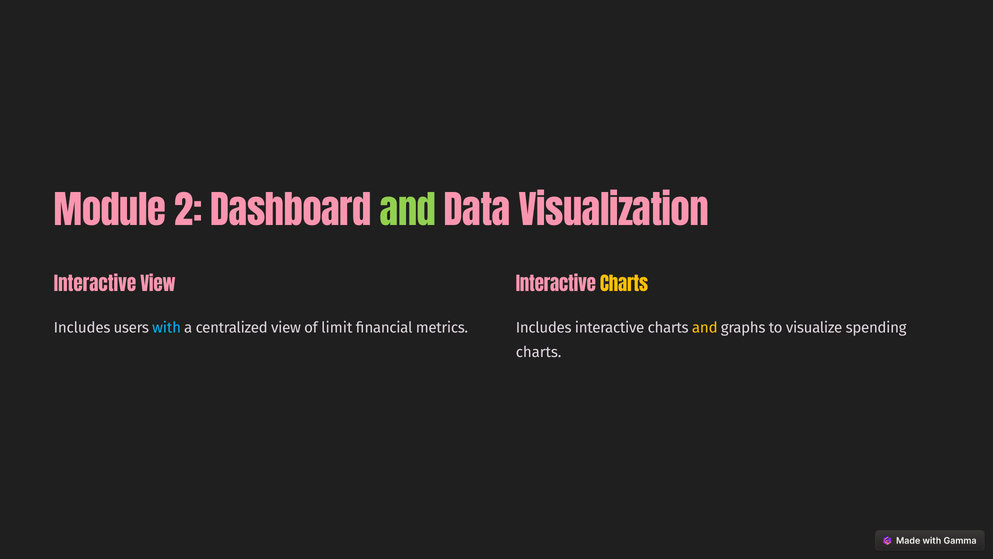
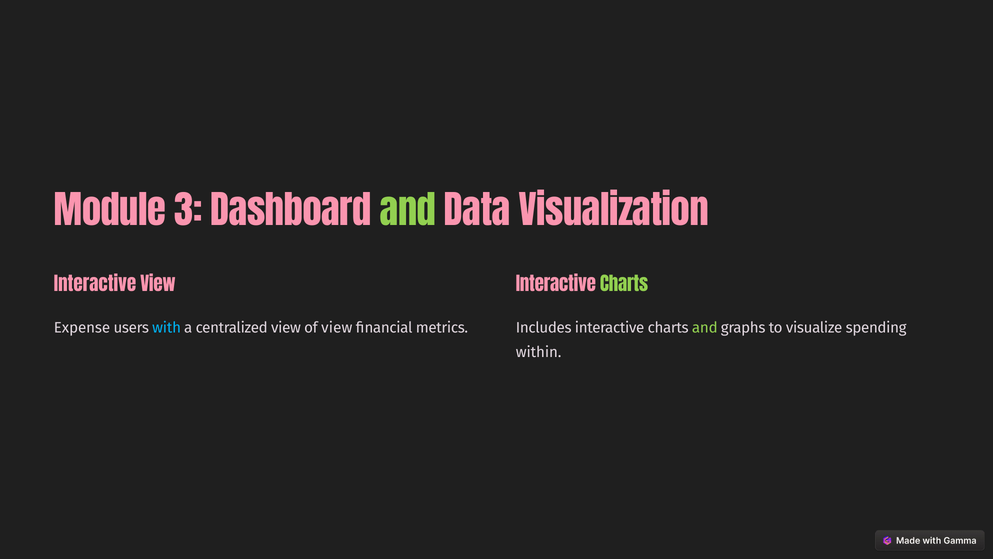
2: 2 -> 3 (188, 212)
Charts colour: yellow -> light green (624, 285)
Includes: Includes -> Expense (82, 327)
of limit: limit -> view (337, 327)
and colour: yellow -> light green (705, 327)
charts: charts -> within (539, 352)
